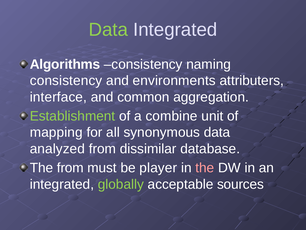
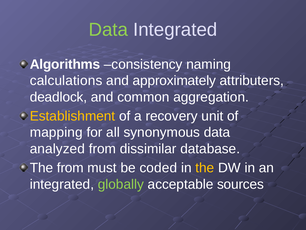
consistency: consistency -> calculations (66, 81)
environments: environments -> approximately (174, 81)
interface: interface -> deadlock (58, 97)
Establishment colour: light green -> yellow (73, 116)
combine: combine -> recovery (172, 116)
player: player -> coded (158, 168)
the colour: pink -> yellow (205, 168)
